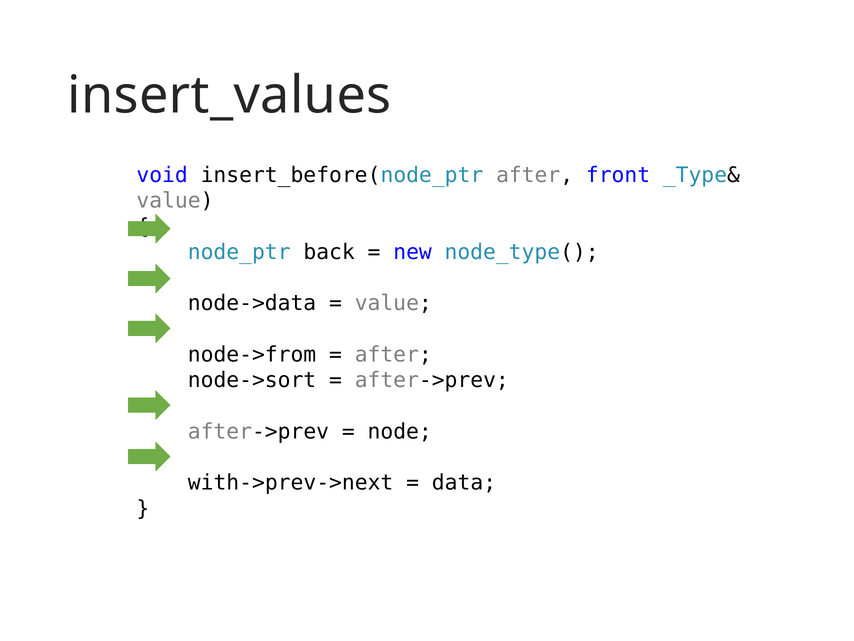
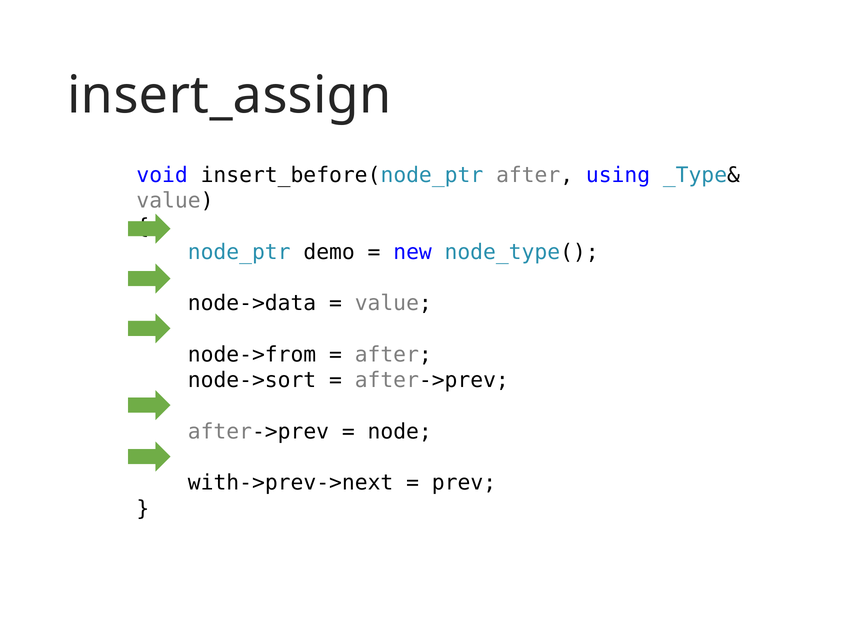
insert_values: insert_values -> insert_assign (229, 96)
front: front -> using (618, 175)
back: back -> demo (329, 252)
data: data -> prev (464, 482)
